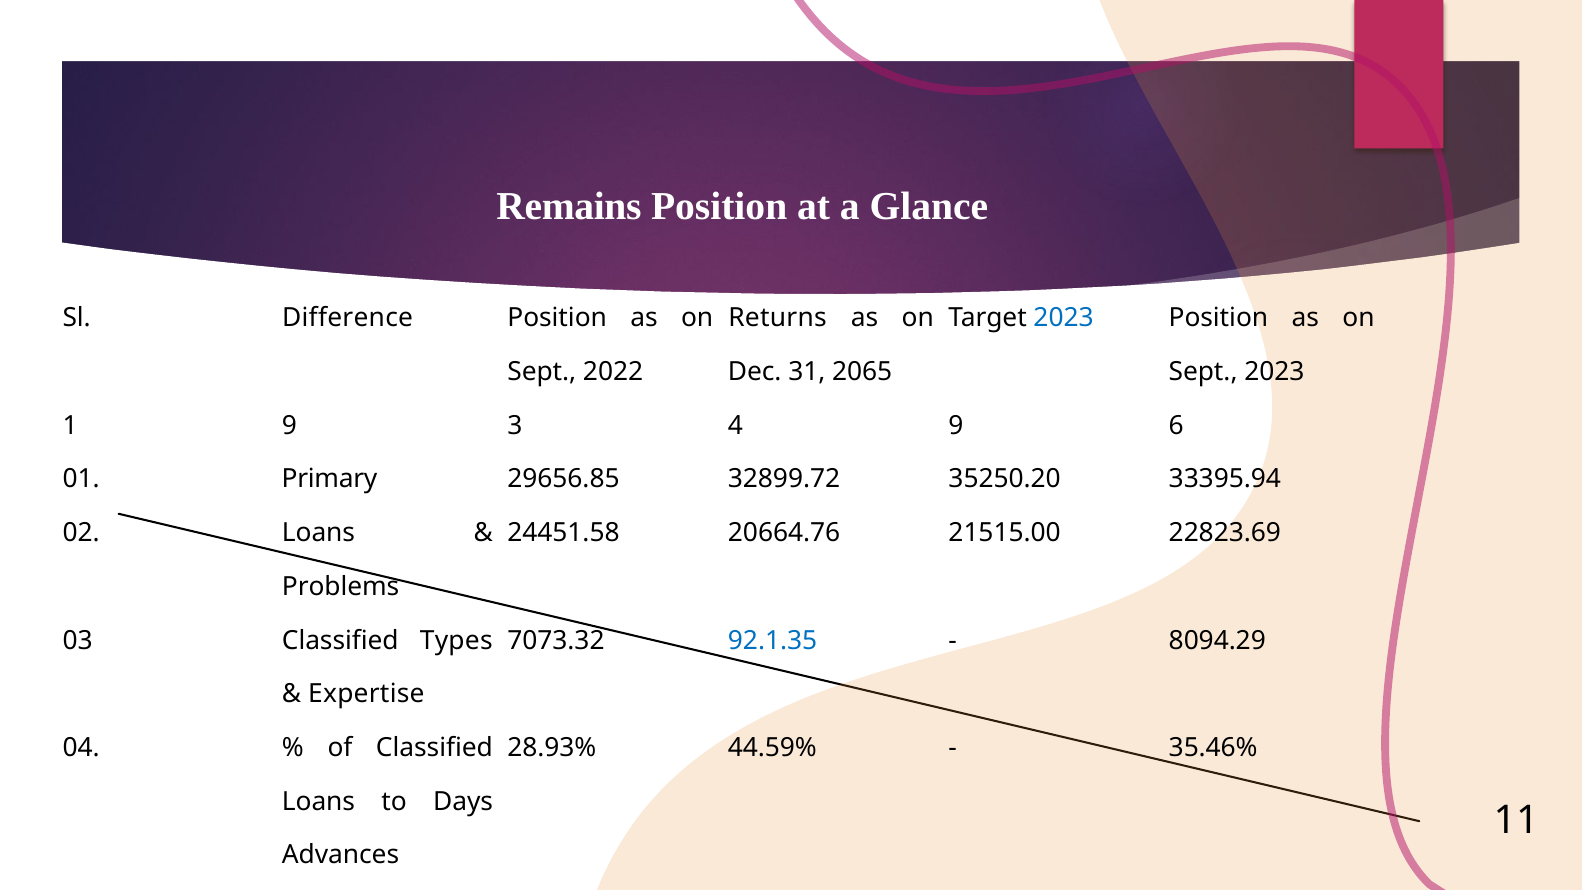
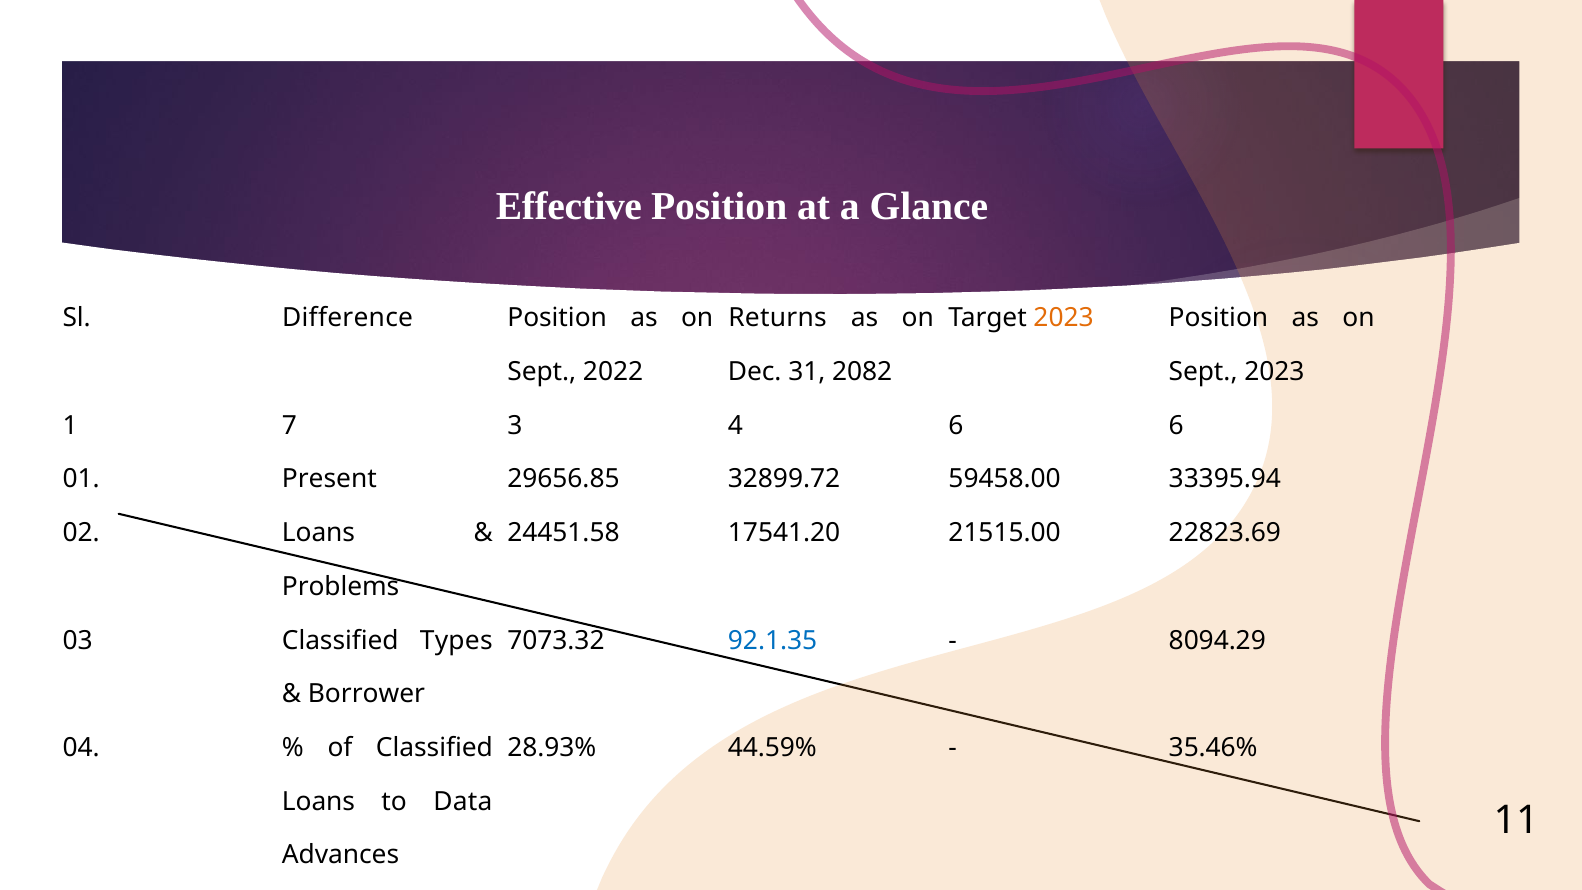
Remains: Remains -> Effective (569, 206)
2023 colour: blue -> orange (1064, 318)
2065: 2065 -> 2082 (862, 372)
1 9: 9 -> 7 (289, 425)
4 9: 9 -> 6 (956, 425)
Primary: Primary -> Present (329, 479)
35250.20: 35250.20 -> 59458.00 (1005, 479)
20664.76: 20664.76 -> 17541.20 (784, 533)
Expertise: Expertise -> Borrower (366, 694)
Days: Days -> Data (463, 801)
